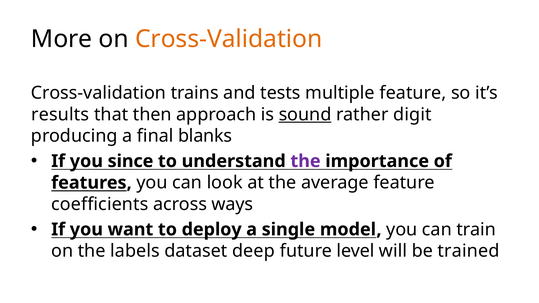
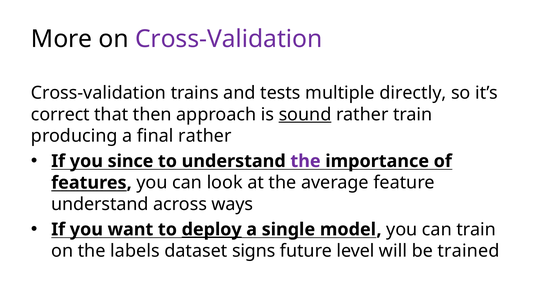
Cross-Validation colour: orange -> purple (229, 39)
multiple feature: feature -> directly (413, 93)
results: results -> correct (60, 114)
rather digit: digit -> train (413, 114)
final blanks: blanks -> rather (205, 136)
coefficients: coefficients -> understand (100, 204)
deploy underline: none -> present (212, 230)
deep: deep -> signs (254, 251)
